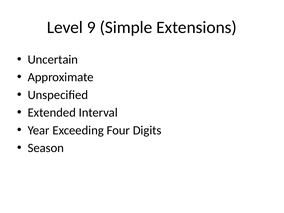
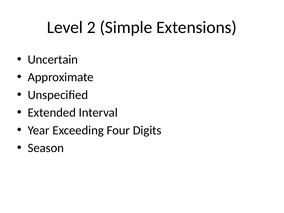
9: 9 -> 2 (91, 27)
